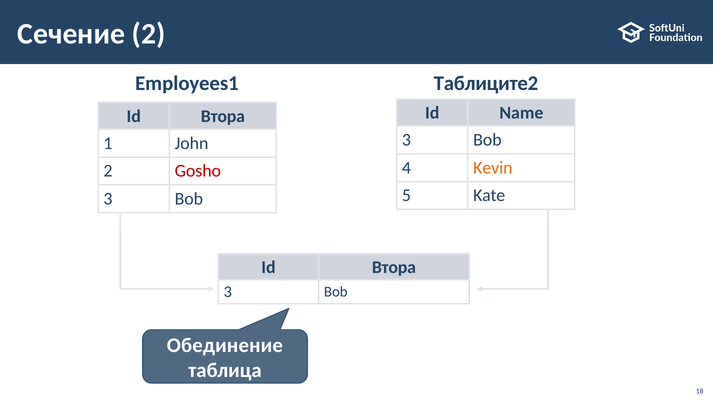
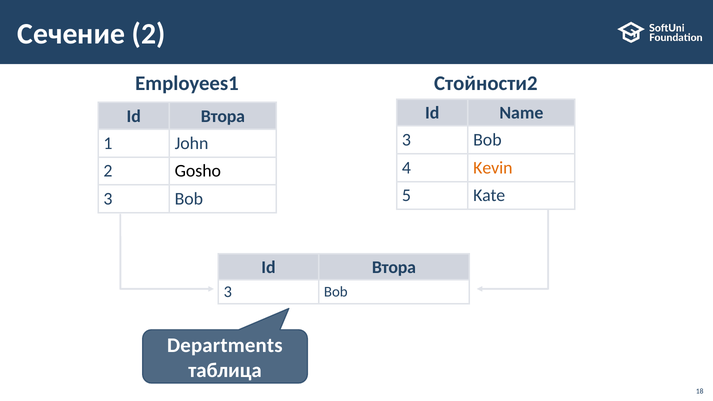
Таблиците2: Таблиците2 -> Стойности2 (486, 83)
Gosho colour: red -> black (198, 171)
Обединение: Обединение -> Departments (225, 345)
